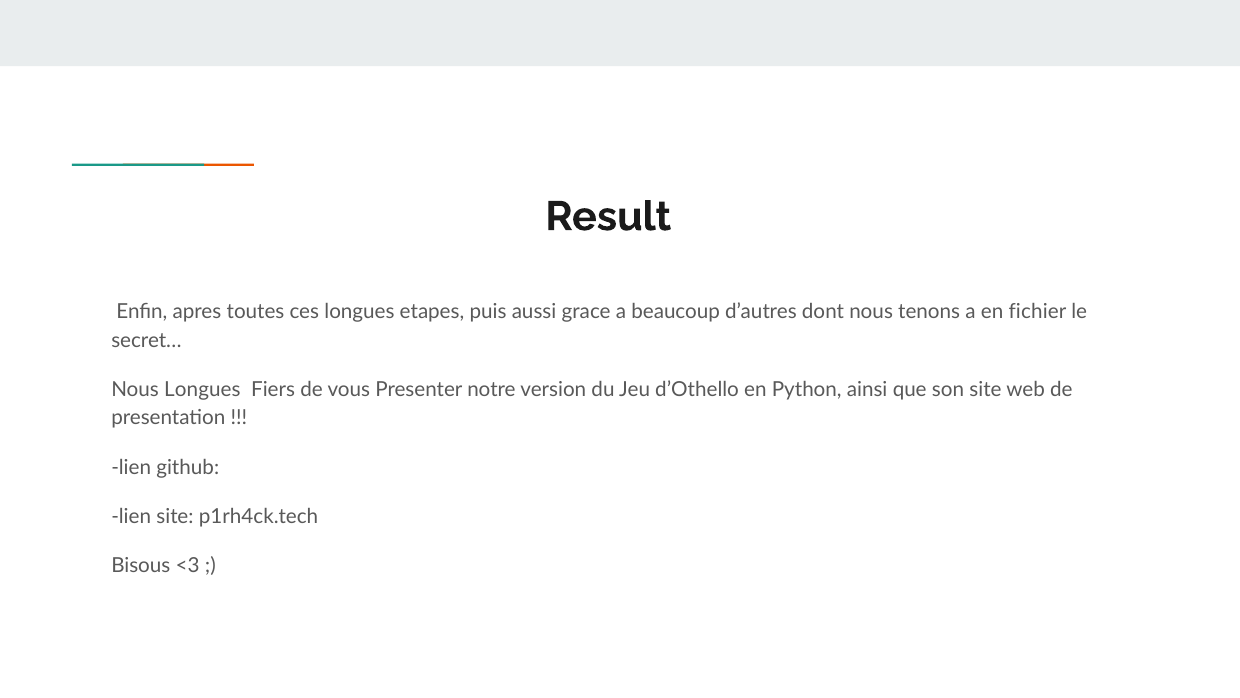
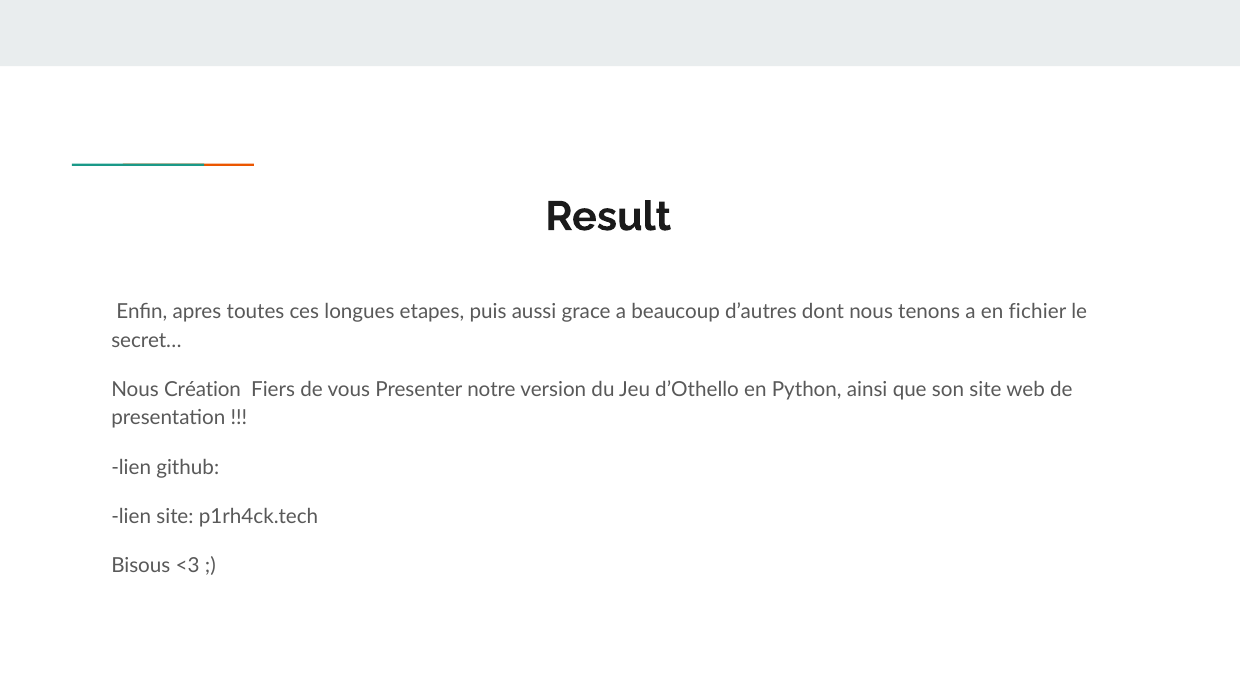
Nous Longues: Longues -> Création (203, 389)
